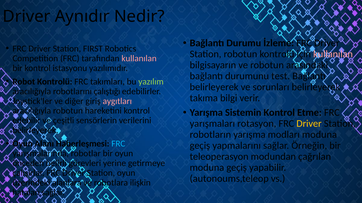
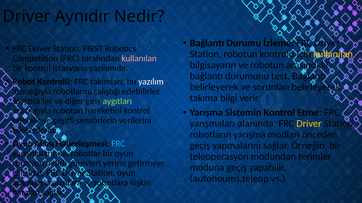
kullanılan colour: pink -> yellow (333, 54)
yazılım colour: light green -> white (151, 82)
aygıtları colour: pink -> light green (117, 101)
rotasyon: rotasyon -> alanında (257, 124)
belirleyerek: belirleyerek -> bileşenlerini (35, 131)
modları moduna: moduna -> önceden (320, 135)
çağrılan: çağrılan -> terimler (315, 157)
önceden: önceden -> rotasyon (28, 164)
üzerindeki: üzerindeki -> aracılığıyla (31, 183)
